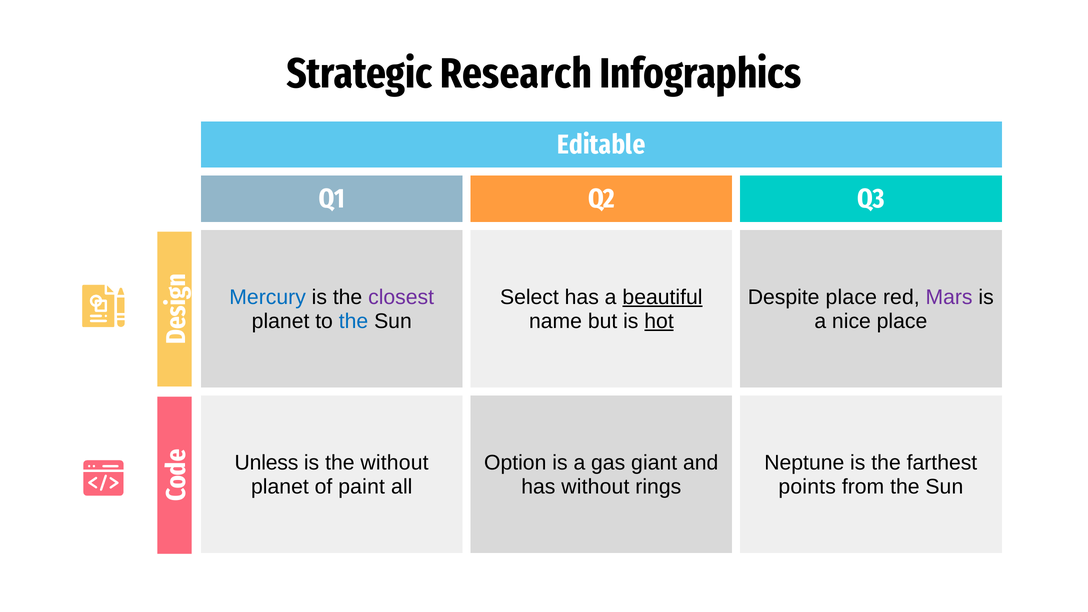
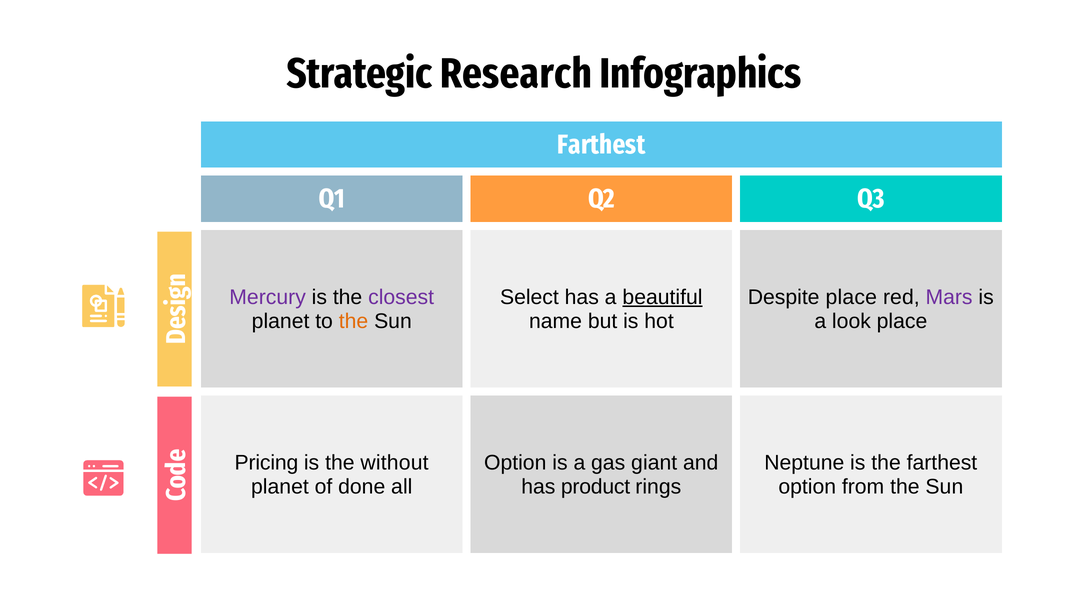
Editable: Editable -> Farthest (601, 145)
Mercury colour: blue -> purple (268, 297)
the colour: blue -> orange (353, 321)
hot underline: present -> none (659, 321)
nice: nice -> look (851, 321)
Unless: Unless -> Pricing (266, 463)
paint: paint -> done (362, 487)
has without: without -> product (596, 487)
points: points -> option (807, 487)
